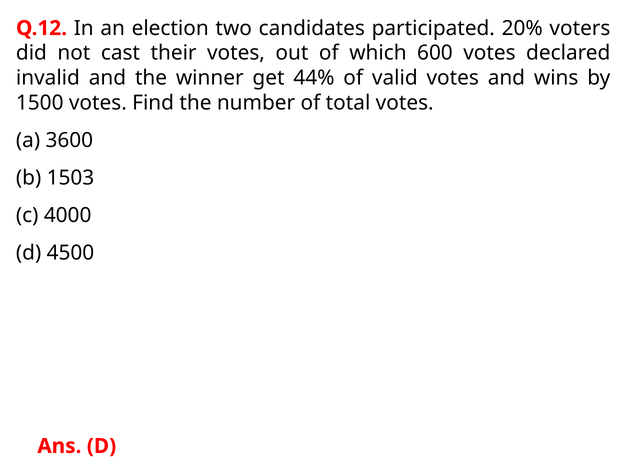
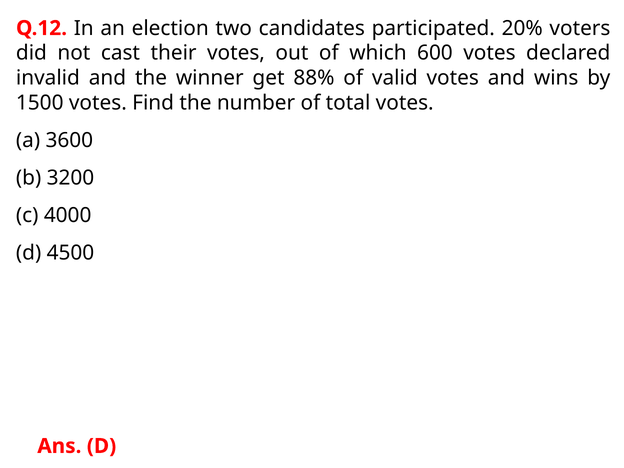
44%: 44% -> 88% (314, 78)
1503: 1503 -> 3200 (70, 178)
